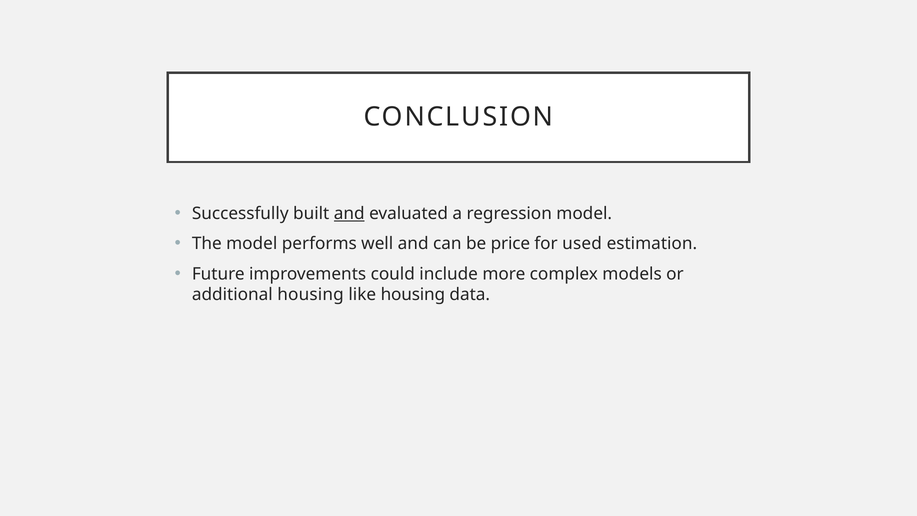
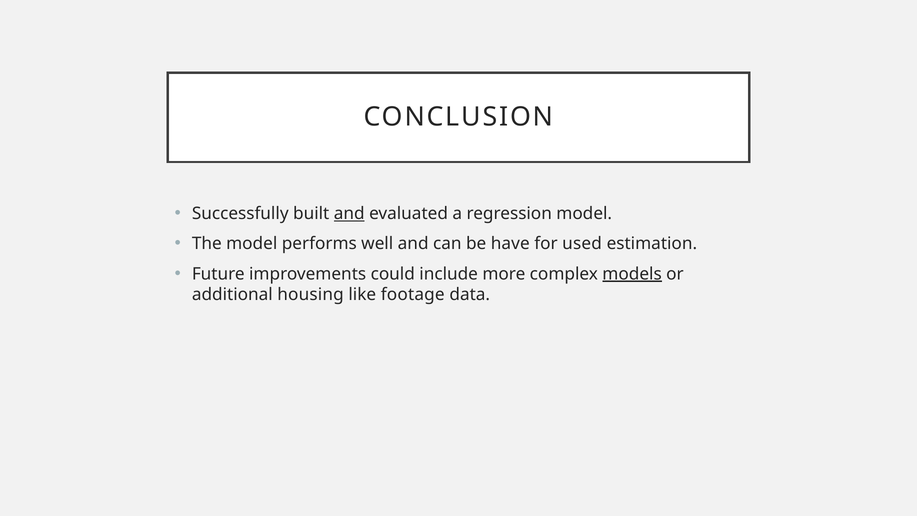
price: price -> have (510, 244)
models underline: none -> present (632, 274)
like housing: housing -> footage (413, 294)
